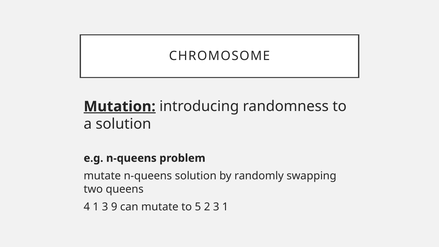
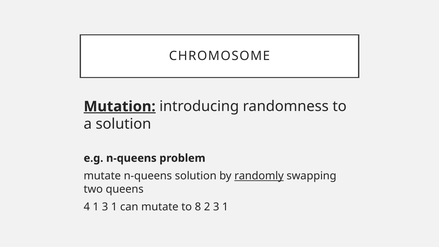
randomly underline: none -> present (259, 176)
1 3 9: 9 -> 1 (114, 207)
5: 5 -> 8 (198, 207)
